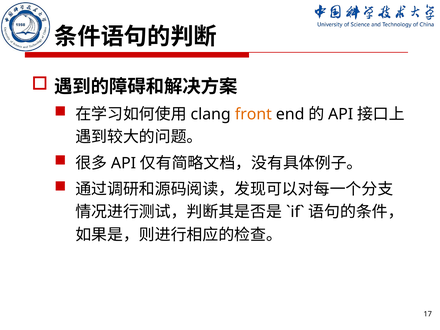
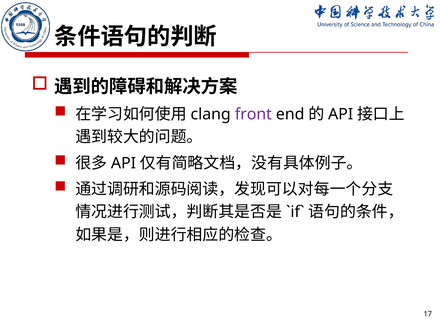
front colour: orange -> purple (253, 114)
